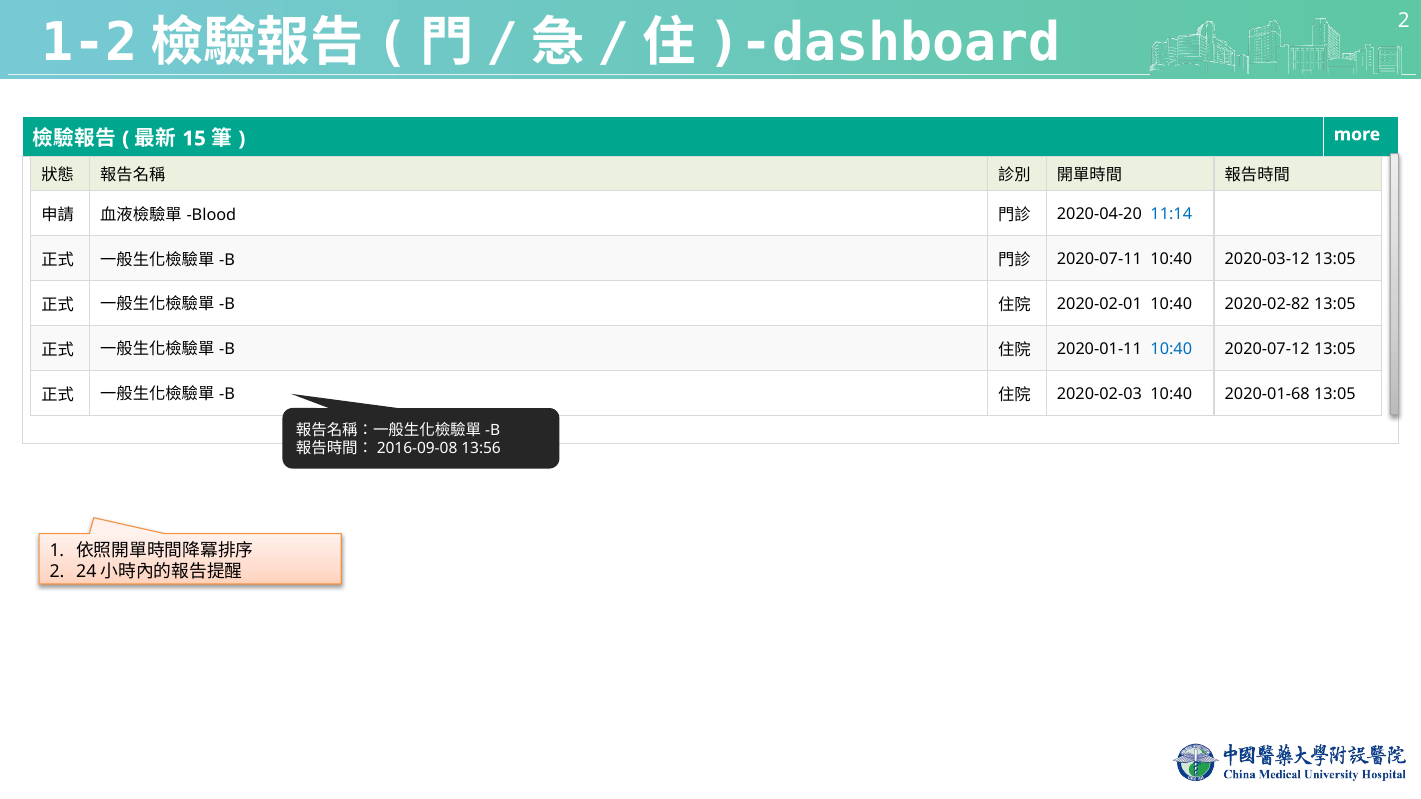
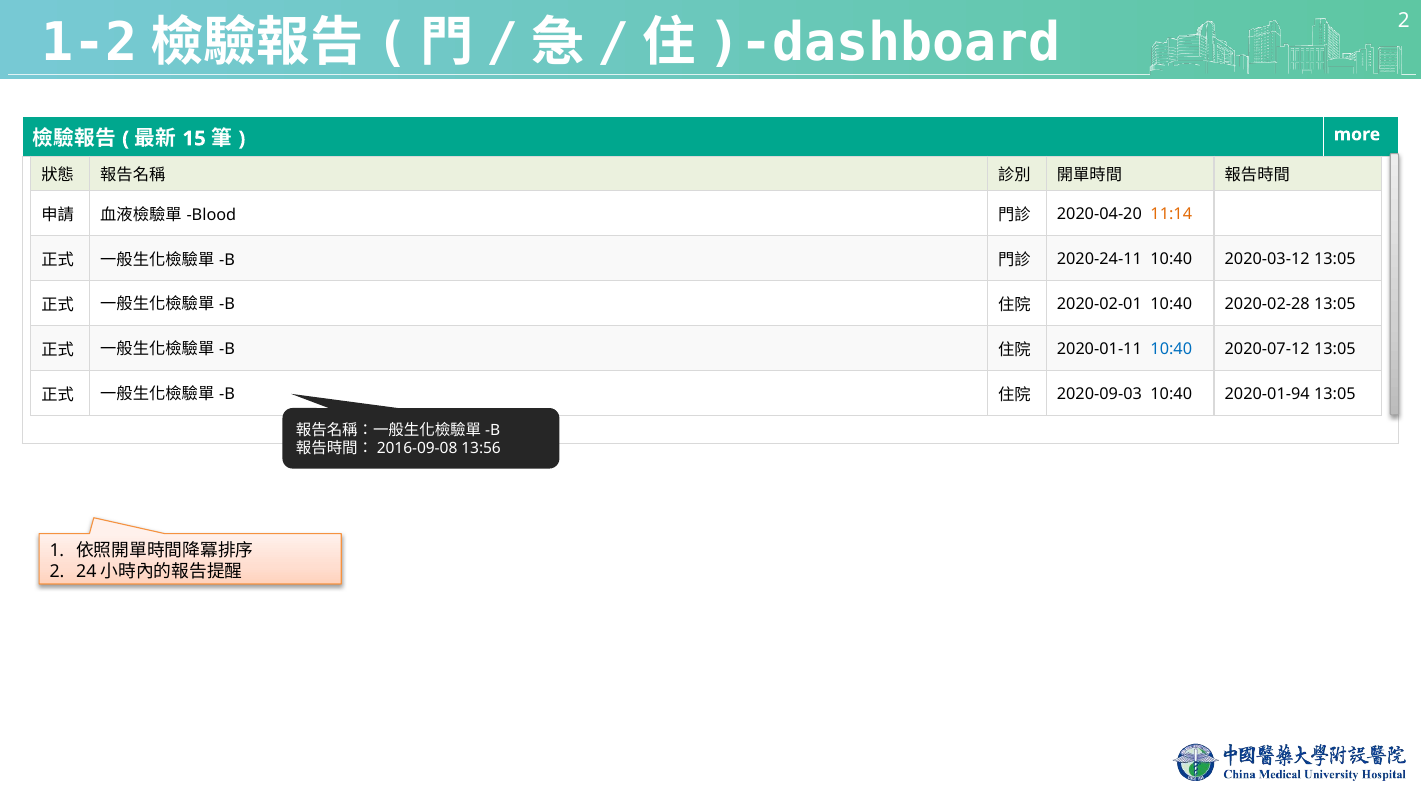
11:14 colour: blue -> orange (1171, 214)
2020-07-11: 2020-07-11 -> 2020-24-11 (1099, 259)
2020-02-82: 2020-02-82 -> 2020-02-28 (1267, 304)
2020-02-03: 2020-02-03 -> 2020-09-03 (1099, 394)
2020-01-68: 2020-01-68 -> 2020-01-94 (1267, 394)
